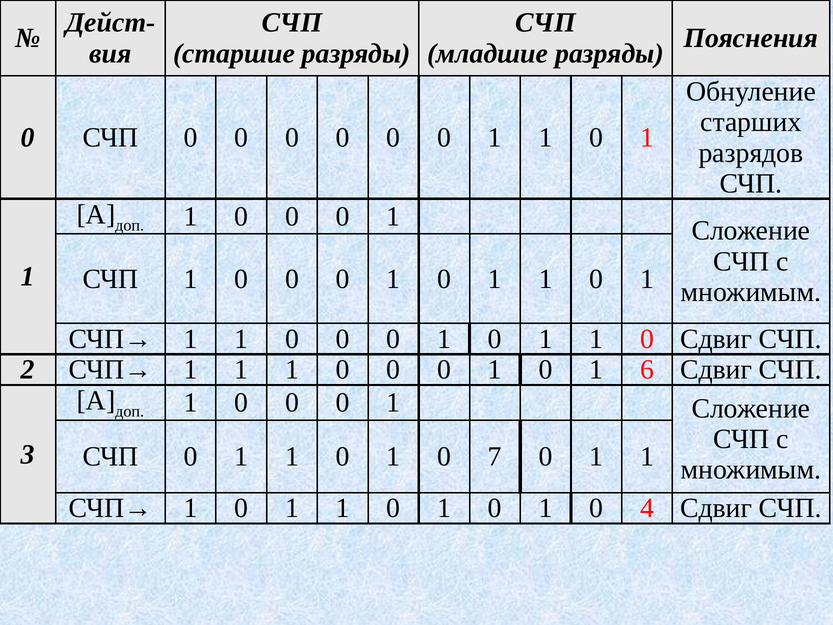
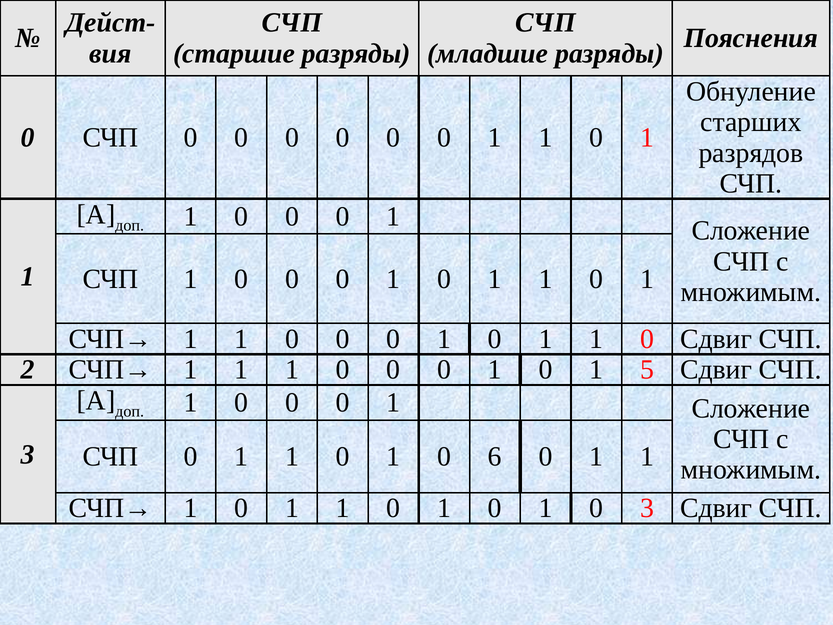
6: 6 -> 5 (647, 370)
7: 7 -> 6 (495, 456)
0 4: 4 -> 3 (647, 508)
